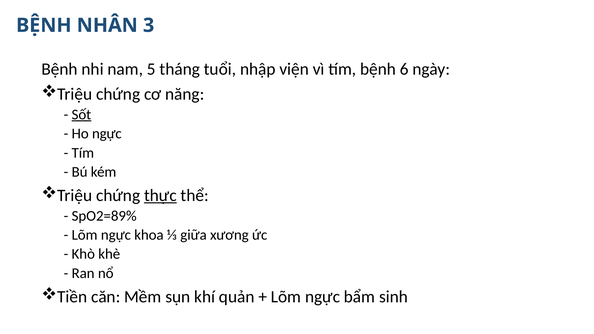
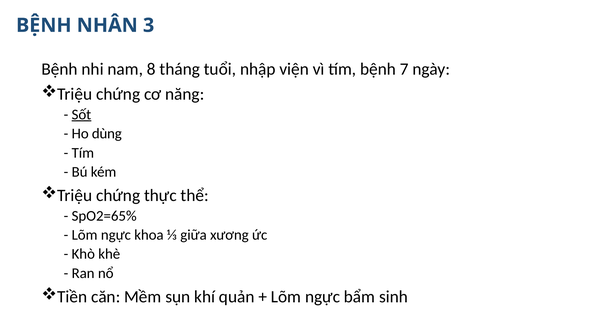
5: 5 -> 8 (151, 69)
6: 6 -> 7 (404, 69)
Ho ngực: ngực -> dùng (107, 134)
thực underline: present -> none (160, 195)
SpO2=89%: SpO2=89% -> SpO2=65% (104, 216)
